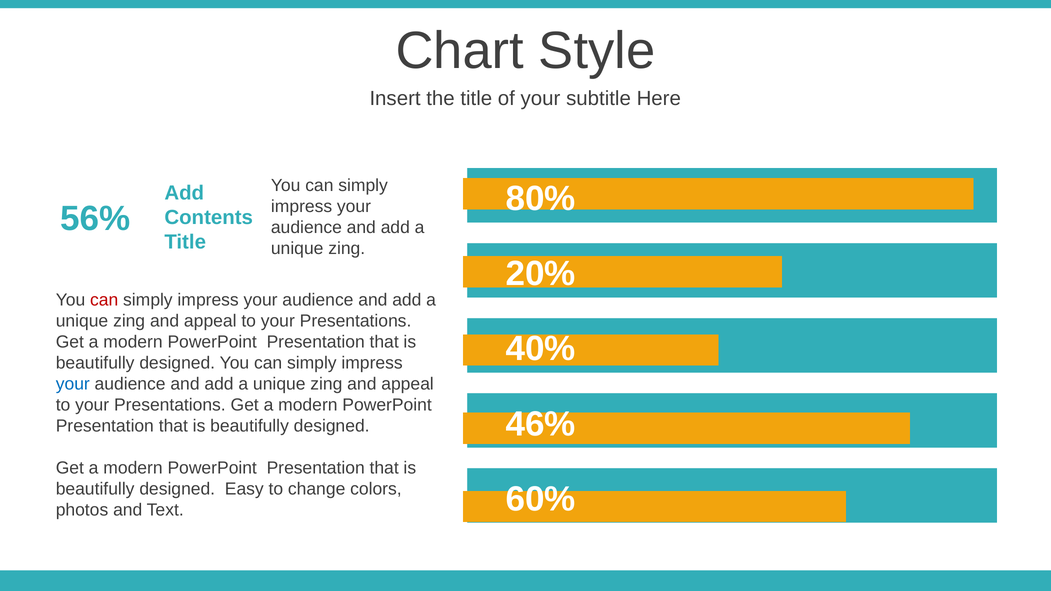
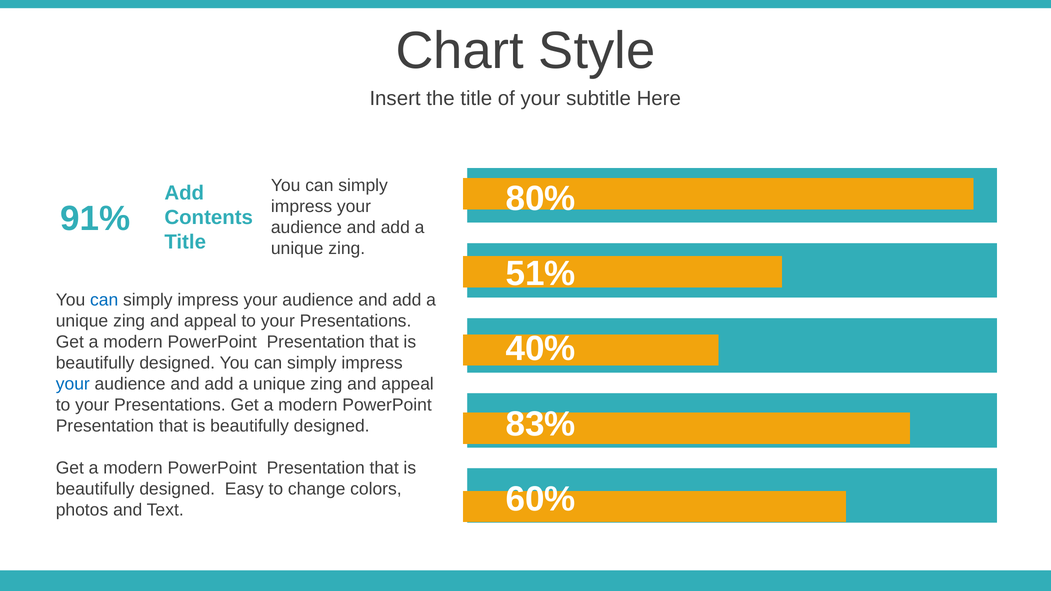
56%: 56% -> 91% (95, 219)
20%: 20% -> 51% (541, 274)
can colour: red -> blue (104, 300)
46%: 46% -> 83% (541, 424)
